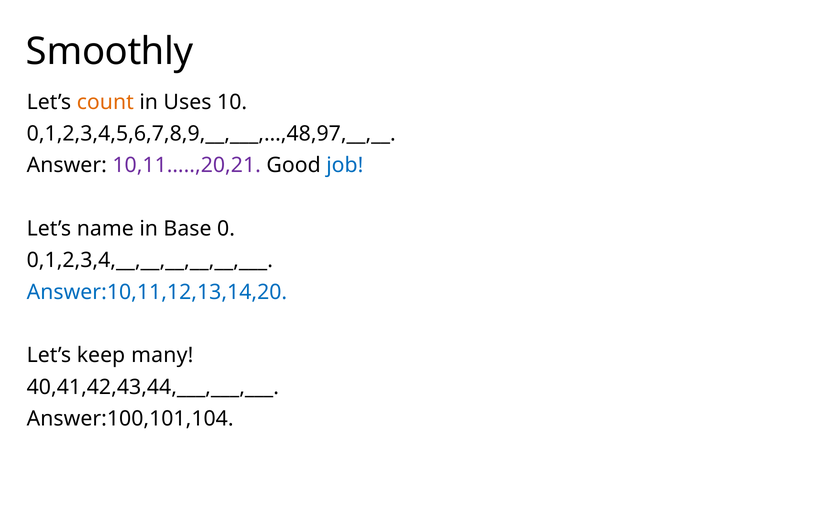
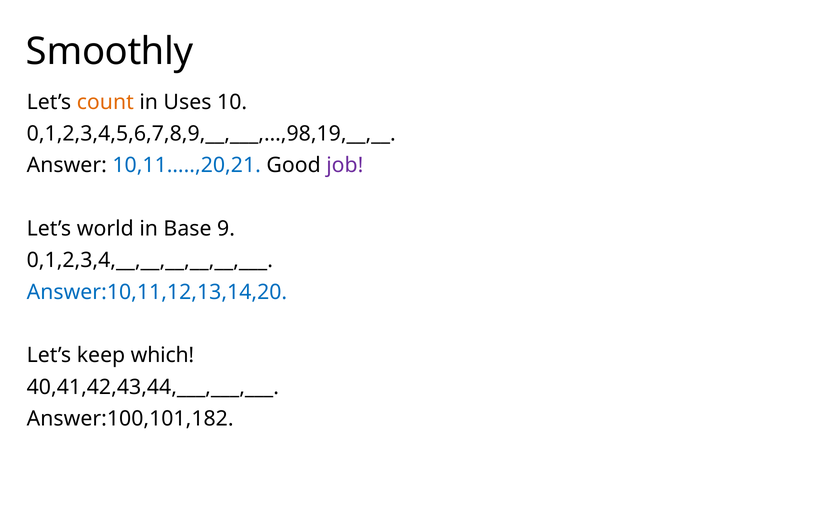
0,1,2,3,4,5,6,7,8,9,__,___,…,48,97,__,__: 0,1,2,3,4,5,6,7,8,9,__,___,…,48,97,__,__ -> 0,1,2,3,4,5,6,7,8,9,__,___,…,98,19,__,__ (211, 134)
10,11…..,20,21 colour: purple -> blue (187, 165)
job colour: blue -> purple (345, 165)
name: name -> world (105, 229)
0: 0 -> 9 (226, 229)
many: many -> which (162, 355)
Answer:100,101,104: Answer:100,101,104 -> Answer:100,101,182 (130, 419)
